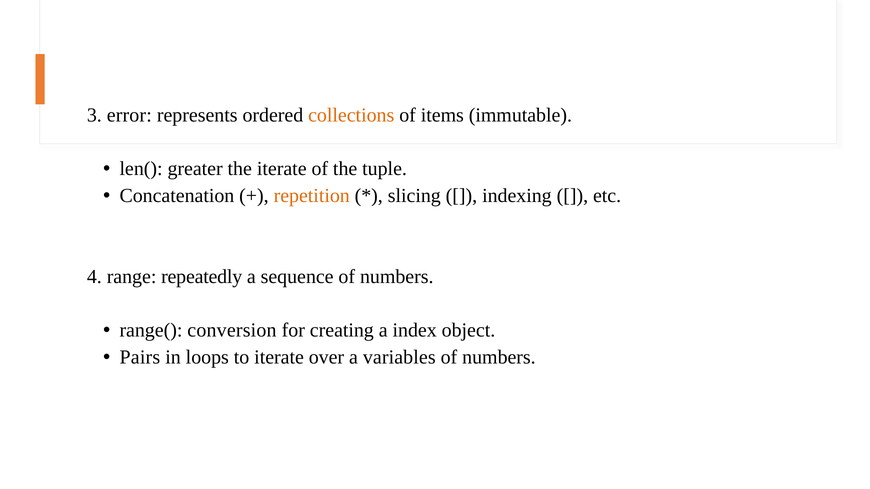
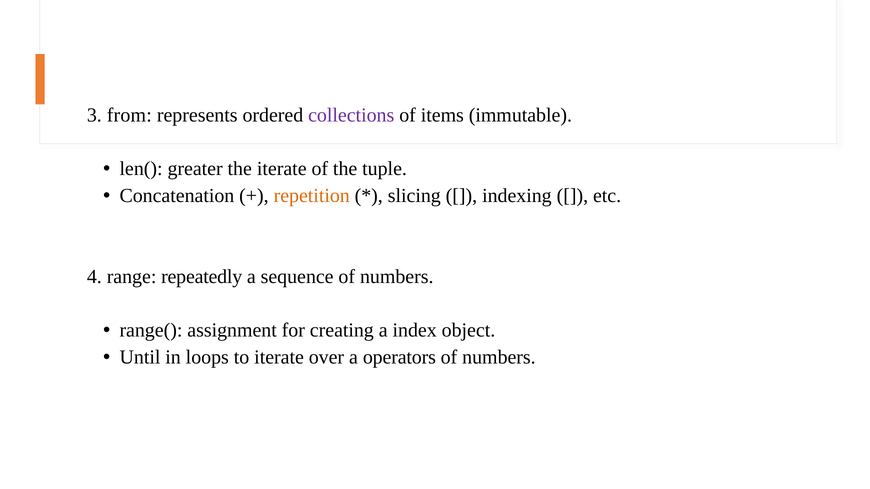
error: error -> from (129, 115)
collections colour: orange -> purple (351, 115)
conversion: conversion -> assignment (232, 331)
Pairs: Pairs -> Until (140, 358)
variables: variables -> operators (399, 358)
